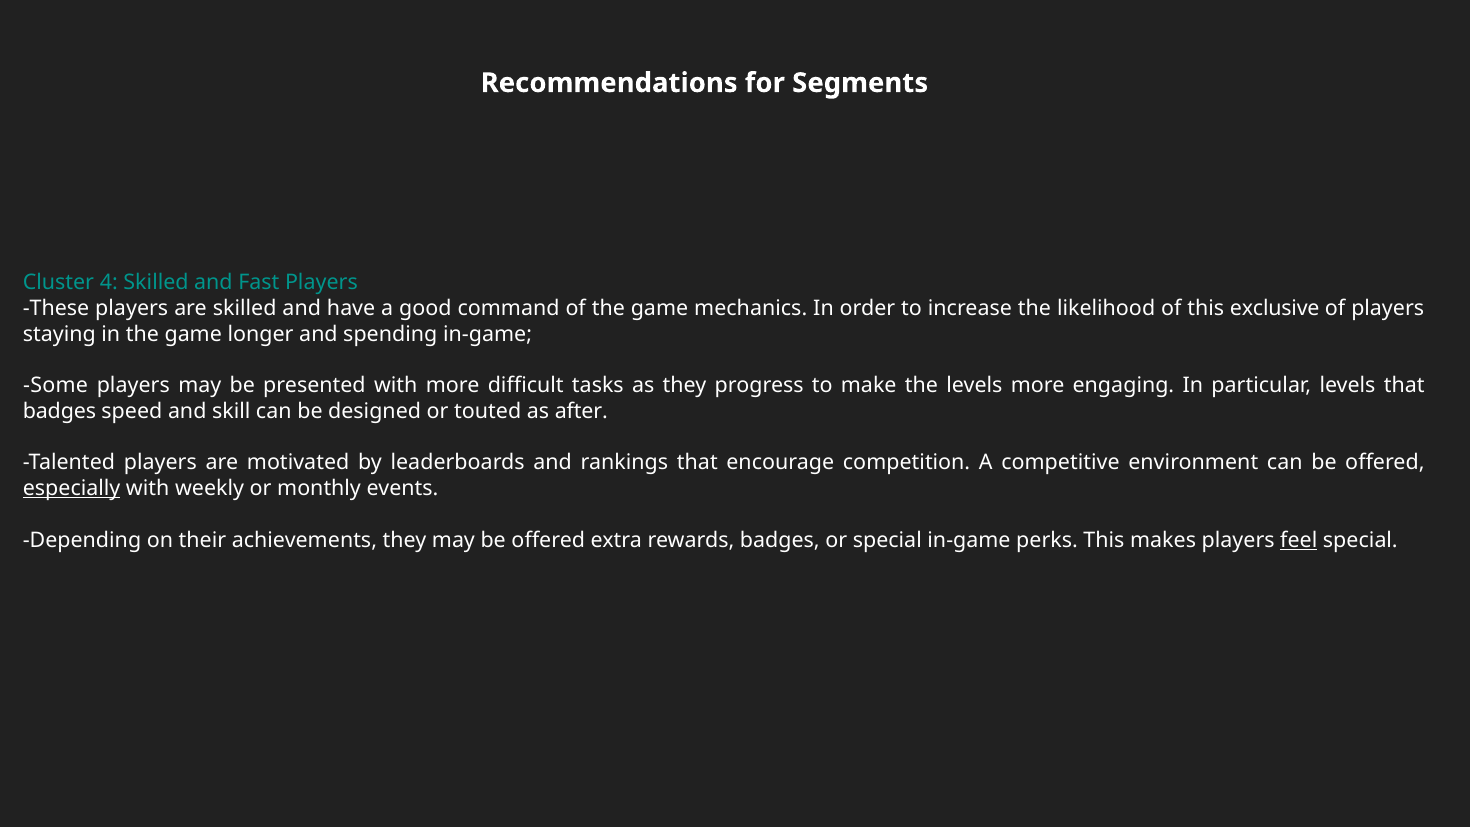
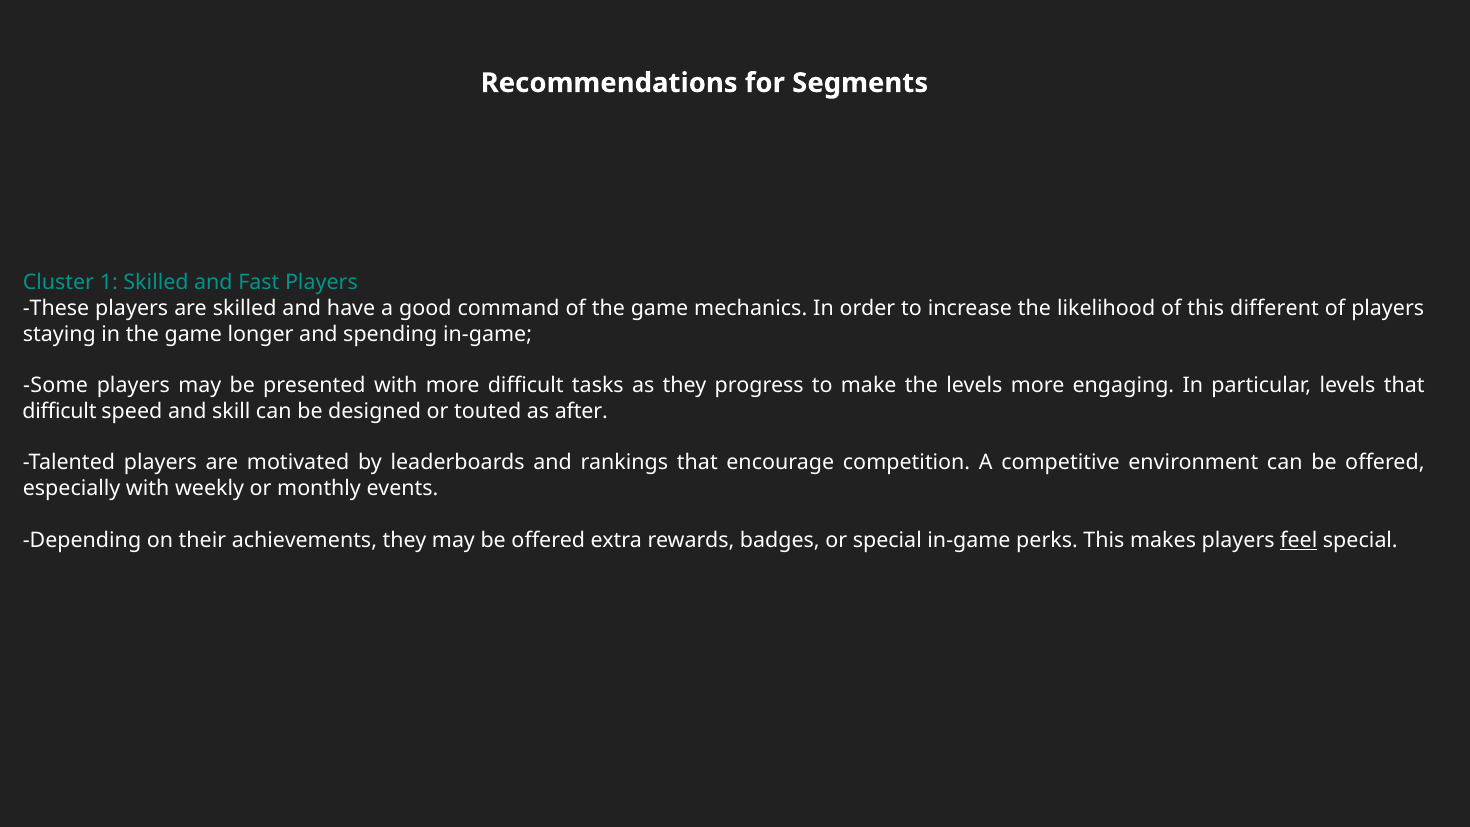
4: 4 -> 1 (109, 283)
exclusive: exclusive -> different (1275, 308)
badges: badges -> difficult (59, 411)
especially underline: present -> none (72, 488)
